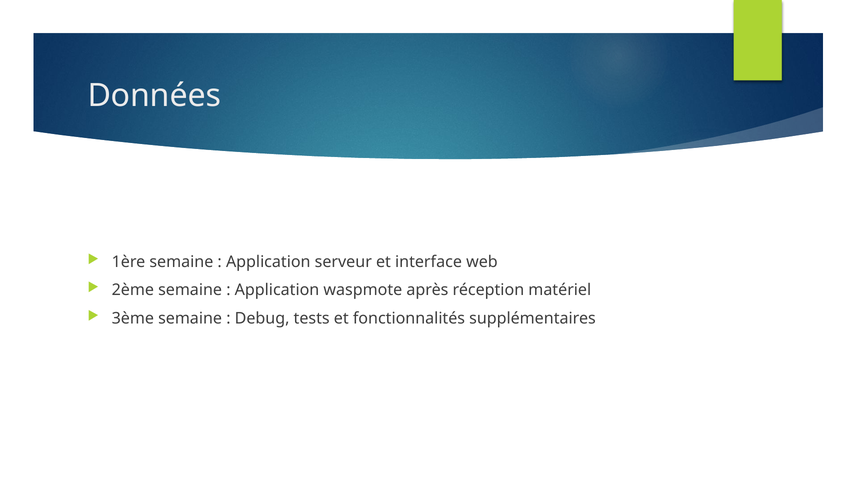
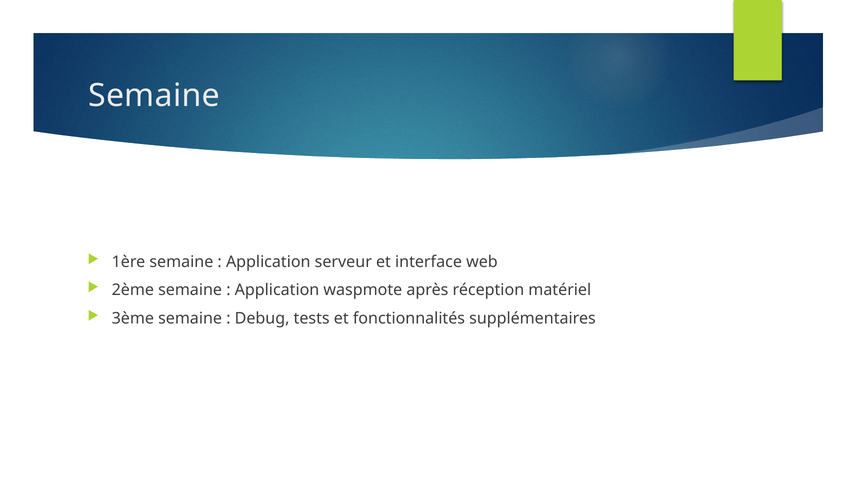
Données: Données -> Semaine (154, 96)
